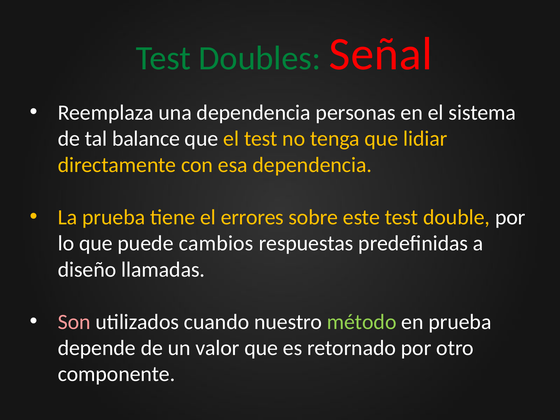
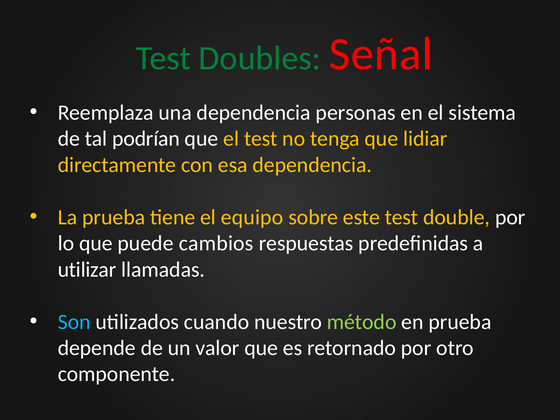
balance: balance -> podrían (146, 139)
errores: errores -> equipo (252, 217)
diseño: diseño -> utilizar (87, 270)
Son colour: pink -> light blue (74, 322)
